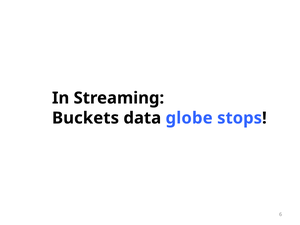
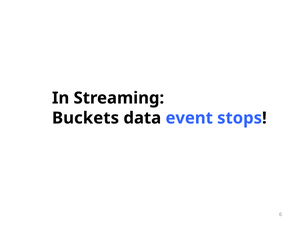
globe: globe -> event (189, 118)
